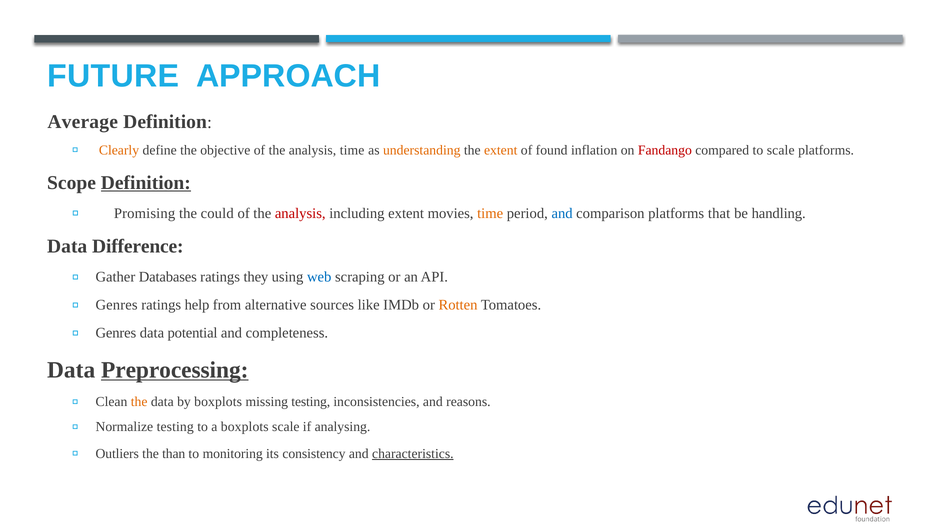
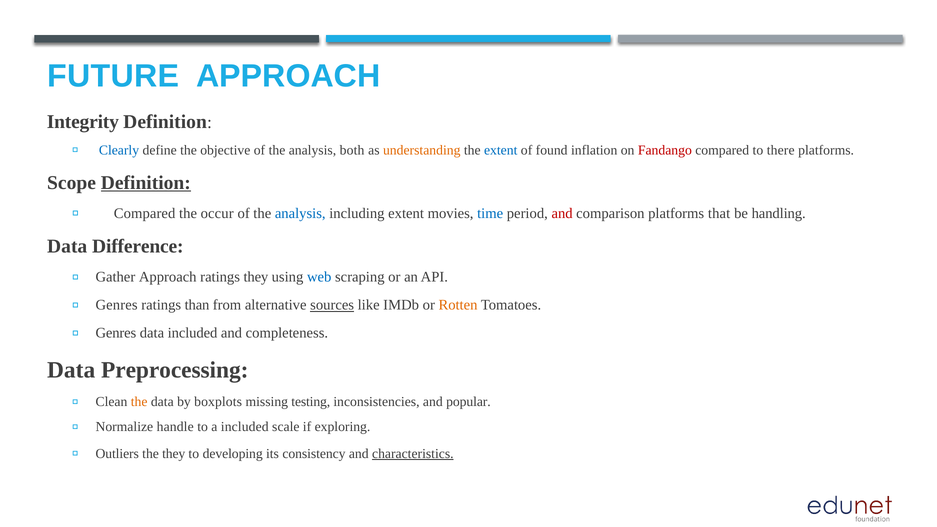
Average: Average -> Integrity (83, 122)
Clearly colour: orange -> blue (119, 150)
analysis time: time -> both (352, 150)
extent colour: orange -> blue (501, 150)
to scale: scale -> there (781, 150)
Promising: Promising -> Compared (145, 213)
could: could -> occur (217, 213)
analysis colour: red -> blue (300, 213)
time colour: orange -> blue (490, 213)
and colour: blue -> red (562, 213)
Gather Databases: Databases -> Approach (168, 277)
help: help -> than (197, 305)
sources underline: none -> present (332, 305)
data potential: potential -> included (193, 333)
Preprocessing underline: present -> none (175, 370)
reasons: reasons -> popular (468, 402)
Normalize testing: testing -> handle (175, 427)
a boxplots: boxplots -> included (245, 427)
analysing: analysing -> exploring (343, 427)
the than: than -> they (174, 454)
monitoring: monitoring -> developing (233, 454)
